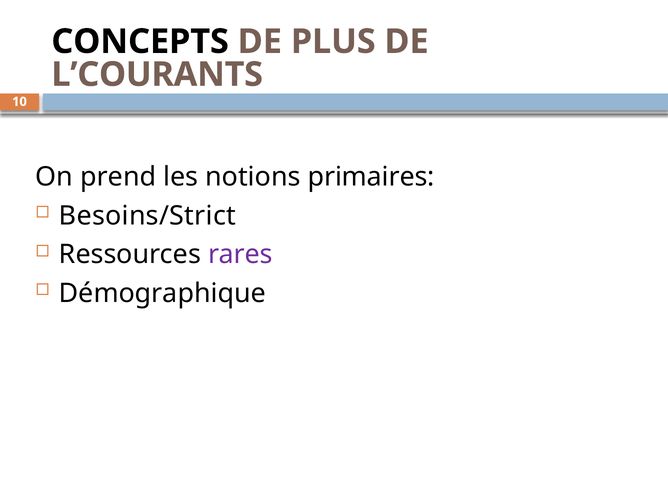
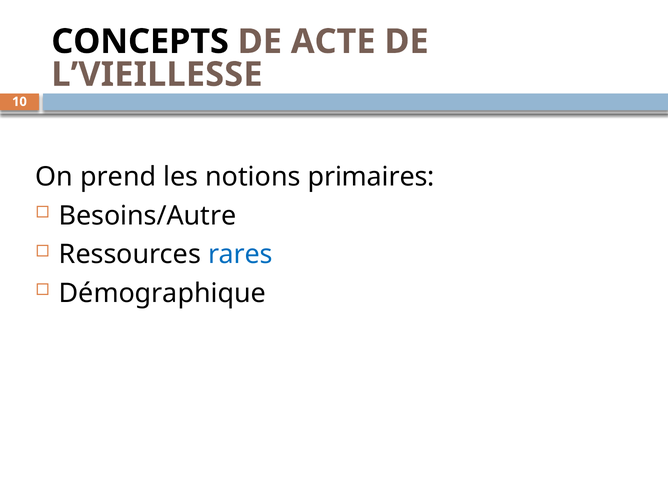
PLUS: PLUS -> ACTE (333, 42)
L’COURANTS: L’COURANTS -> L’VIEILLESSE (157, 75)
Besoins/Strict: Besoins/Strict -> Besoins/Autre (148, 216)
rares colour: purple -> blue (240, 255)
